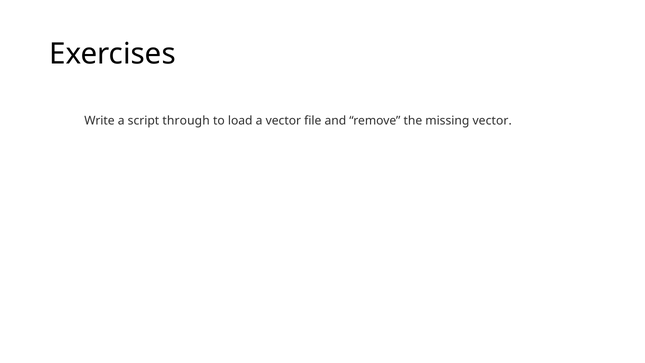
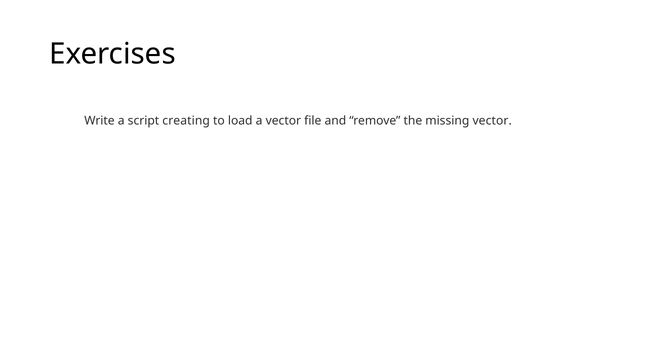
through: through -> creating (186, 121)
